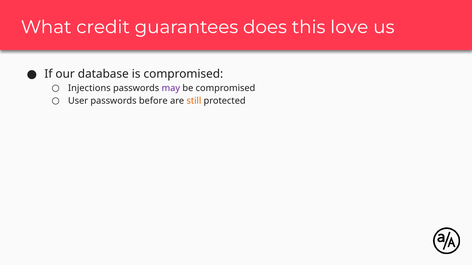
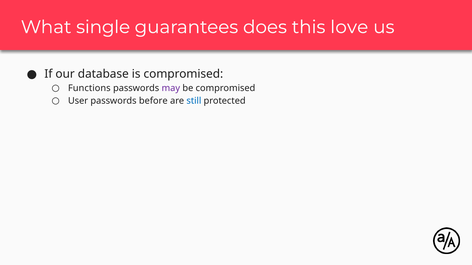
credit: credit -> single (103, 27)
Injections: Injections -> Functions (89, 88)
still colour: orange -> blue (194, 101)
